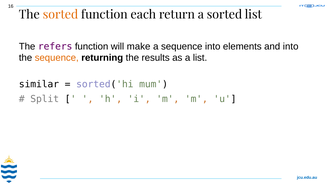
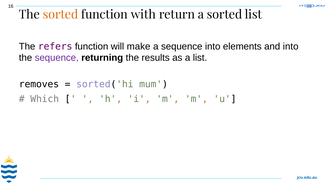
each: each -> with (143, 15)
sequence colour: orange -> purple (57, 58)
similar: similar -> removes (39, 84)
Split: Split -> Which (45, 99)
